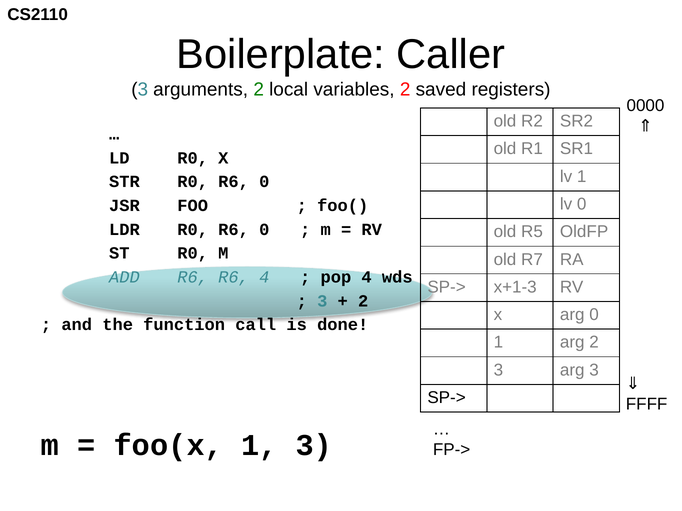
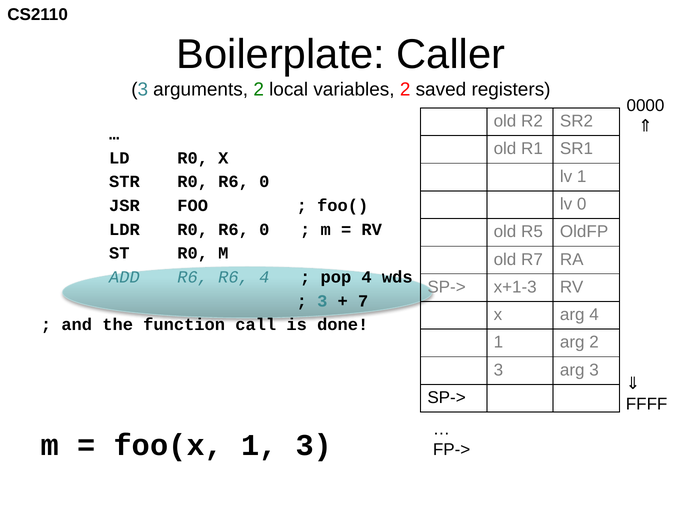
2: 2 -> 7 (363, 301)
arg 0: 0 -> 4 (594, 315)
